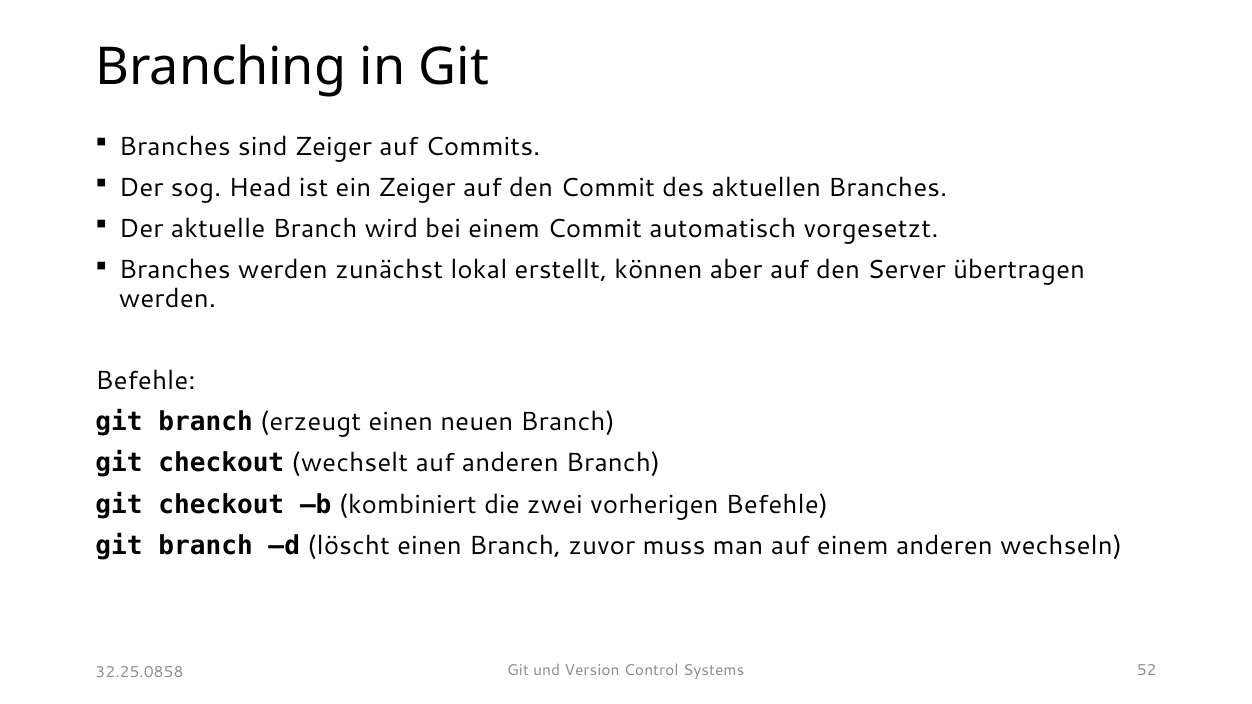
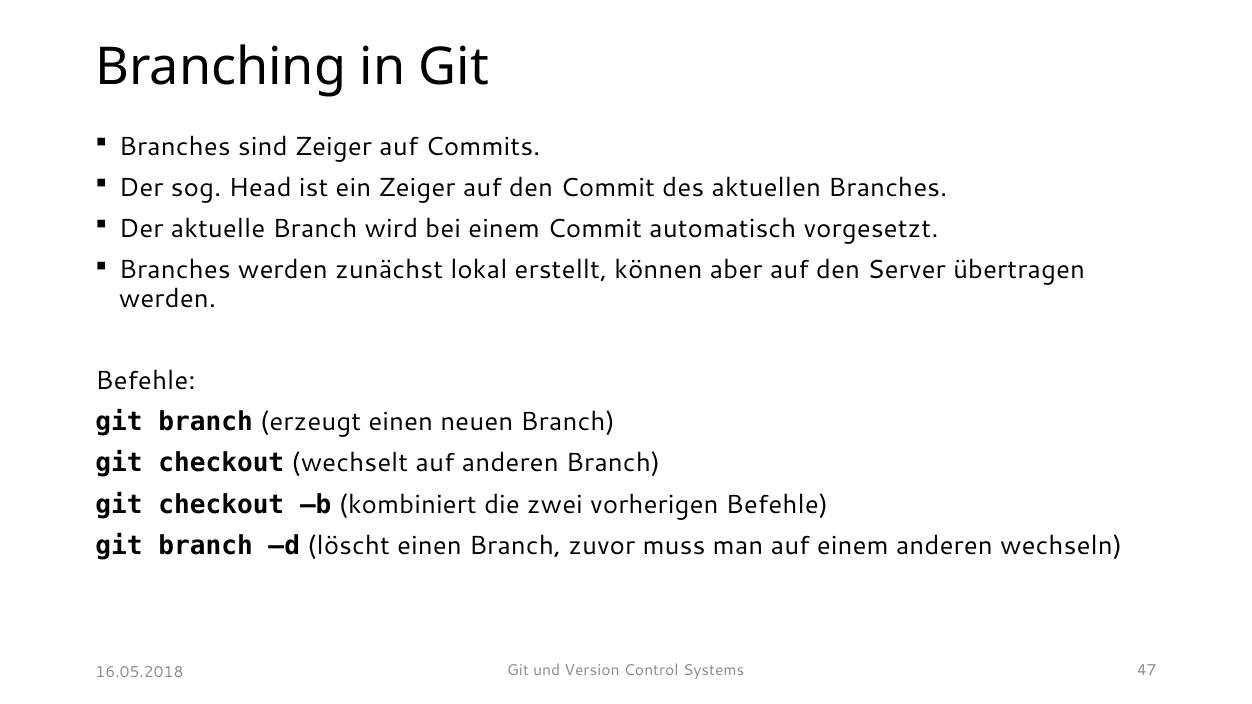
52: 52 -> 47 (1147, 671)
32.25.0858: 32.25.0858 -> 16.05.2018 (139, 673)
